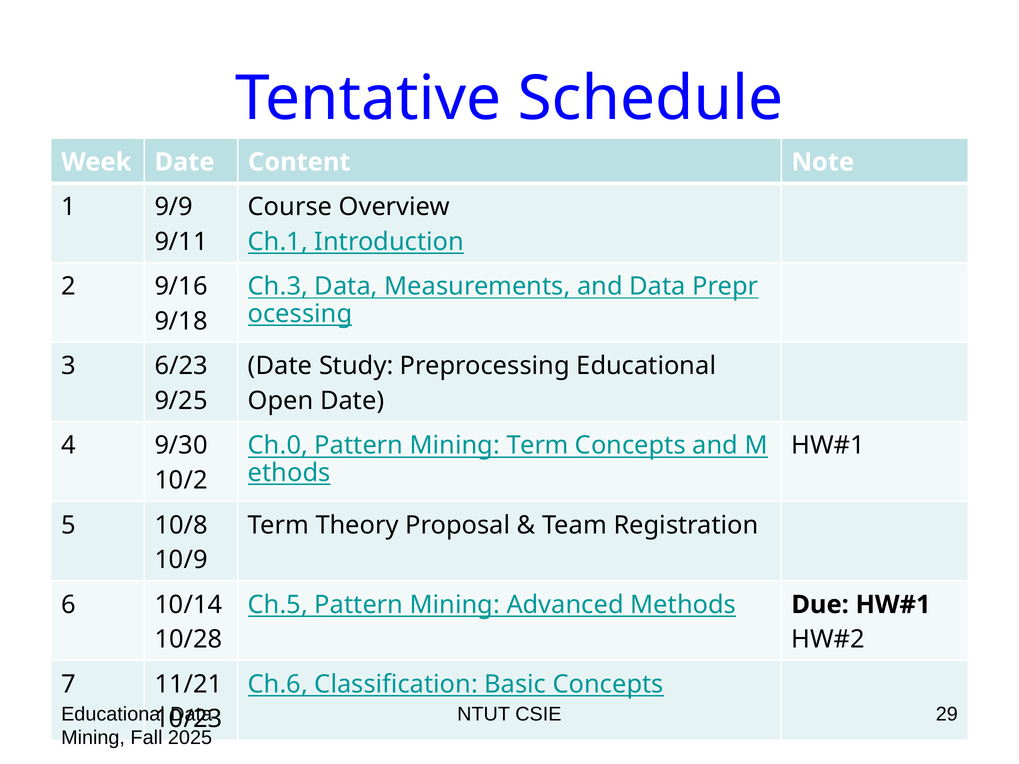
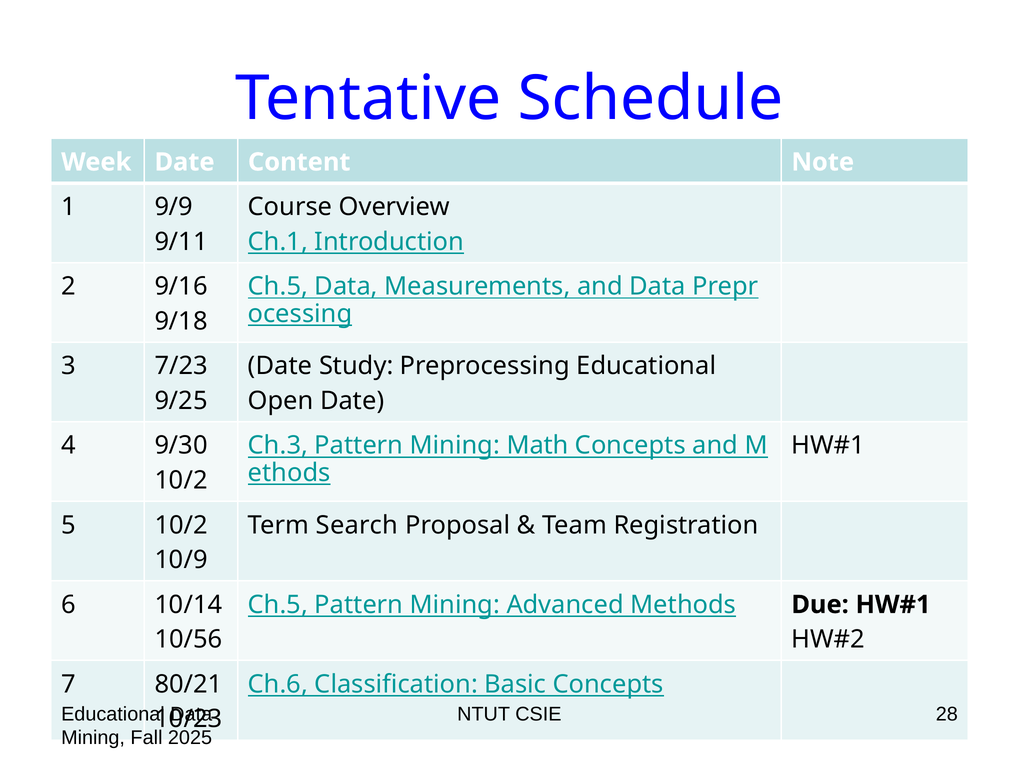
Ch.3: Ch.3 -> Ch.5 (278, 287)
6/23: 6/23 -> 7/23 (181, 366)
Ch.0: Ch.0 -> Ch.3 (278, 446)
Mining Term: Term -> Math (538, 446)
5 10/8: 10/8 -> 10/2 (181, 525)
Theory: Theory -> Search (357, 525)
10/28: 10/28 -> 10/56 (188, 640)
11/21: 11/21 -> 80/21 (188, 684)
29: 29 -> 28 (947, 714)
